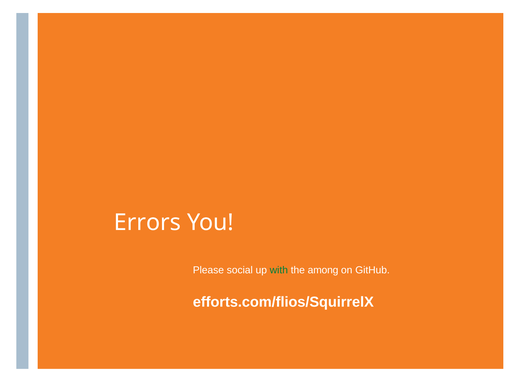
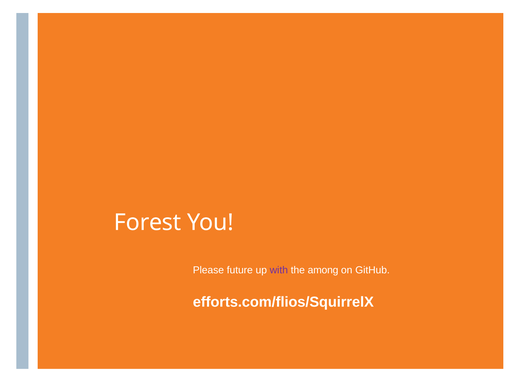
Errors: Errors -> Forest (148, 223)
social: social -> future (240, 270)
with colour: green -> purple (279, 270)
